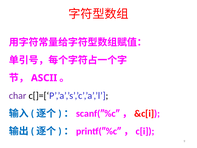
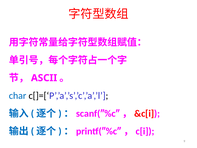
char colour: purple -> blue (18, 96)
